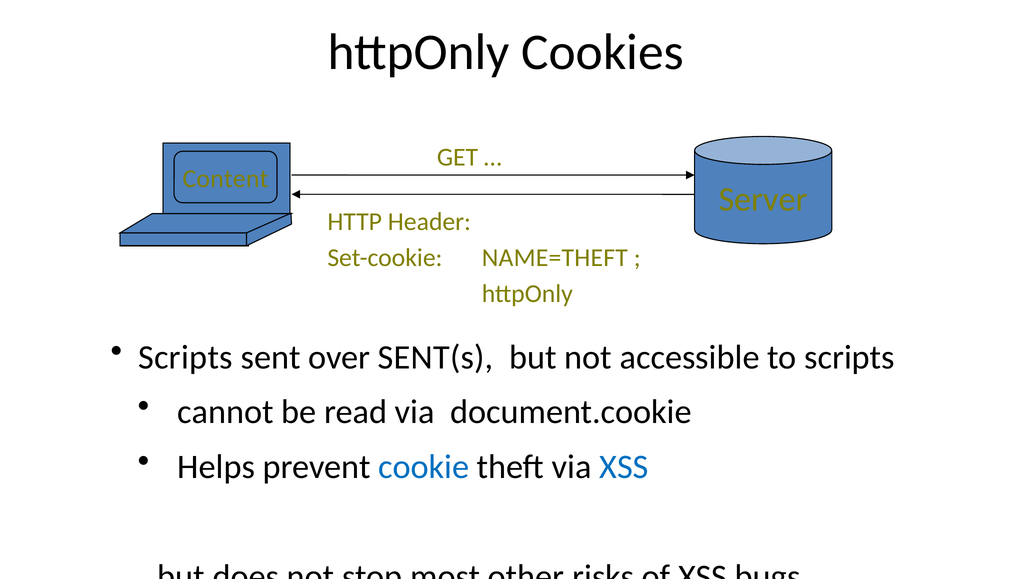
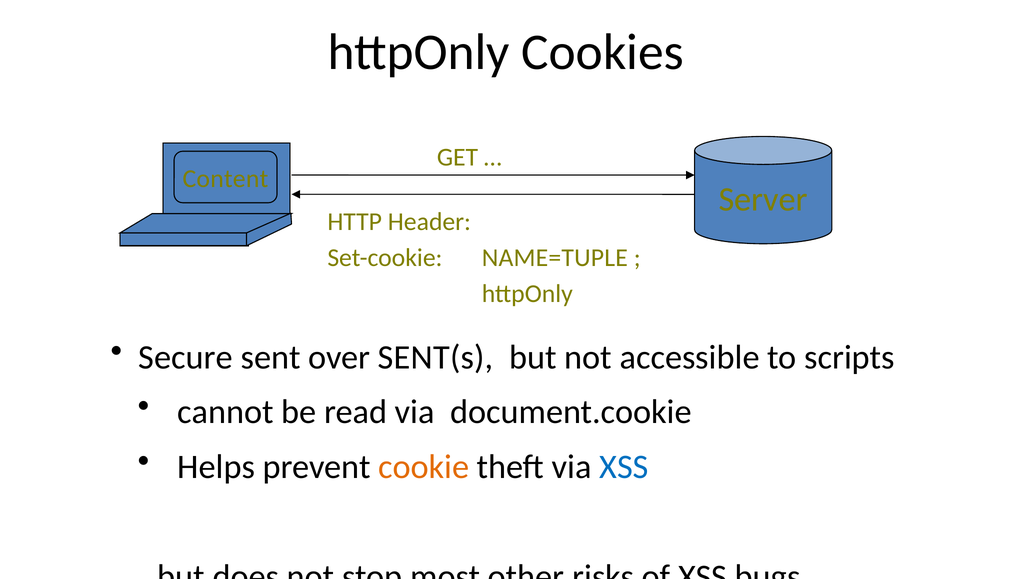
NAME=THEFT: NAME=THEFT -> NAME=TUPLE (555, 258)
Scripts: Scripts -> Secure (186, 357)
cookie colour: blue -> orange (424, 467)
